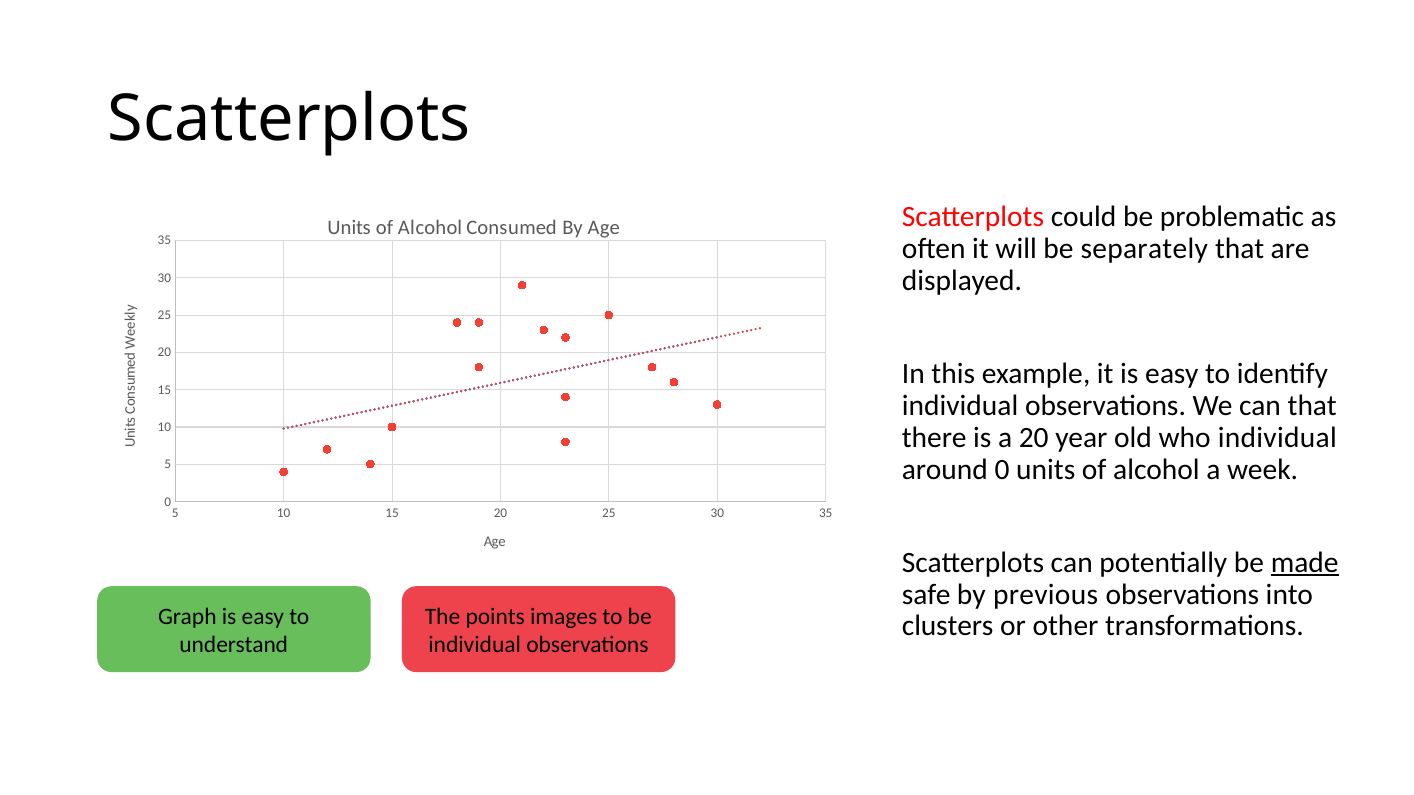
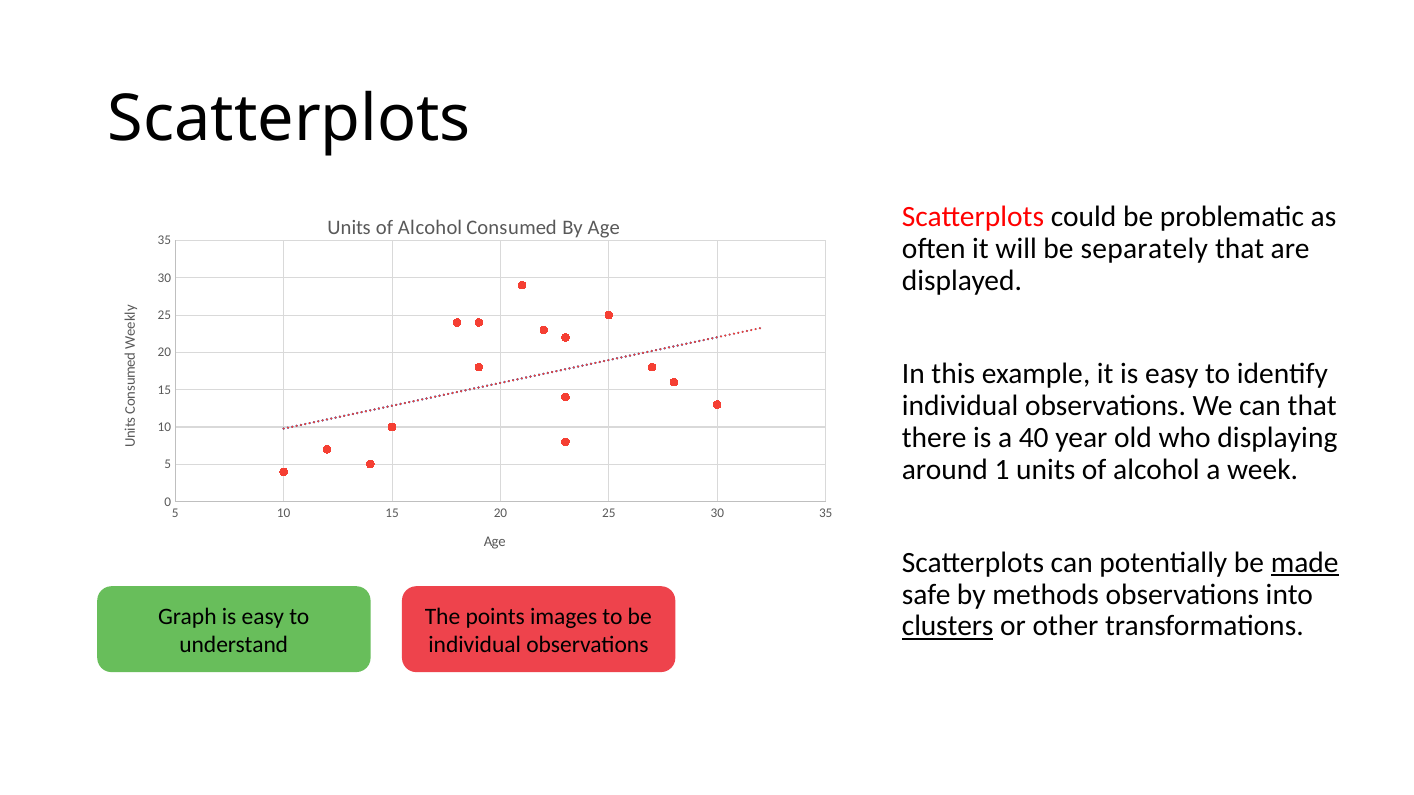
a 20: 20 -> 40 (1034, 438)
who individual: individual -> displaying (1277, 438)
around 0: 0 -> 1 (1002, 470)
previous: previous -> methods (1046, 595)
clusters underline: none -> present (948, 627)
